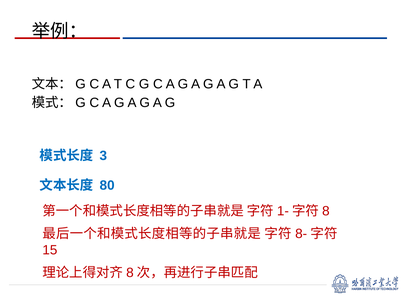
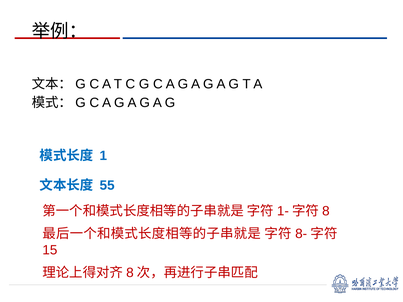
3: 3 -> 1 (103, 156)
80: 80 -> 55 (107, 185)
